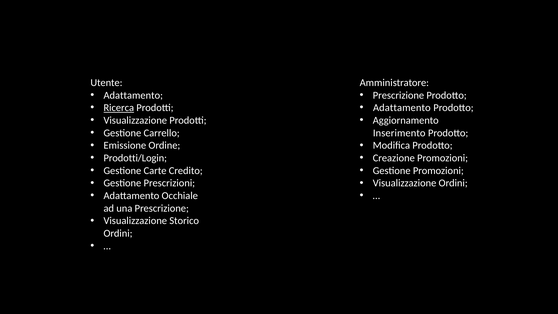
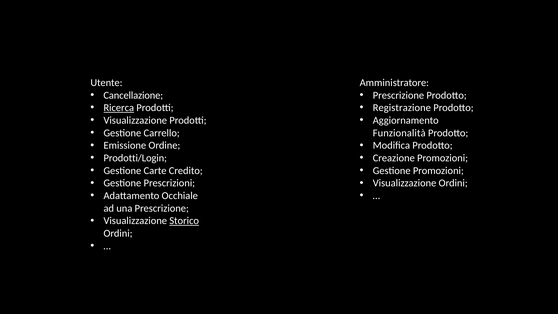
Adattamento: Adattamento -> Cancellazione (133, 95)
Adattamento: Adattamento -> Registrazione (402, 108)
Inserimento: Inserimento -> Funzionalità (399, 133)
Storico underline: none -> present (184, 221)
